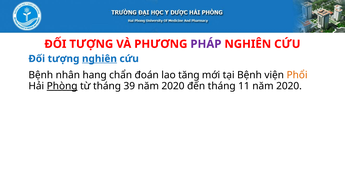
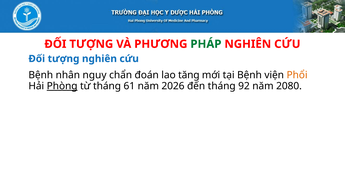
PHÁP colour: purple -> green (206, 44)
nghiên underline: present -> none (99, 59)
hang: hang -> nguy (95, 75)
39: 39 -> 61 (129, 86)
2020: 2020 -> 2026 (173, 86)
11: 11 -> 92 (244, 86)
2020: 2020 -> 2080 (289, 86)
